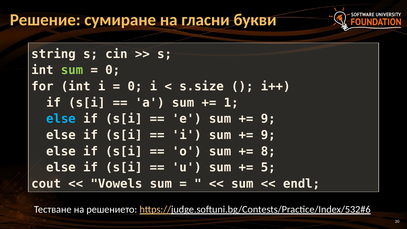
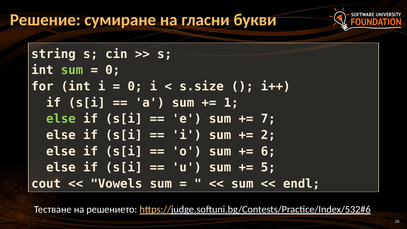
else colour: light blue -> light green (61, 119)
9: 9 -> 7 (268, 119)
9: 9 -> 2 (268, 135)
8: 8 -> 6 (268, 151)
